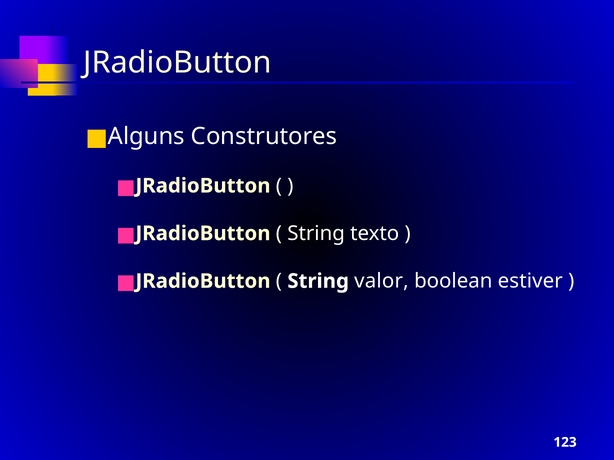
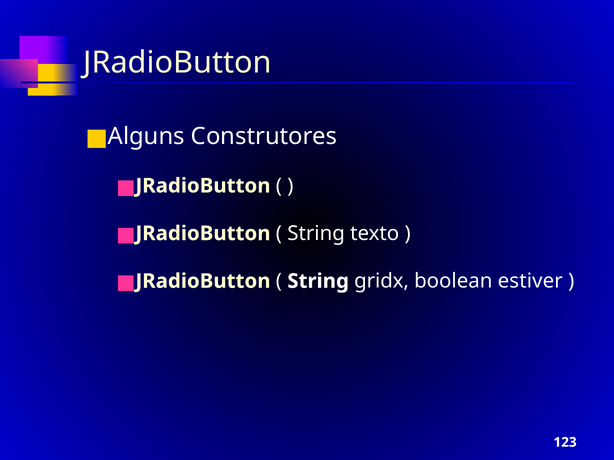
valor: valor -> gridx (382, 281)
